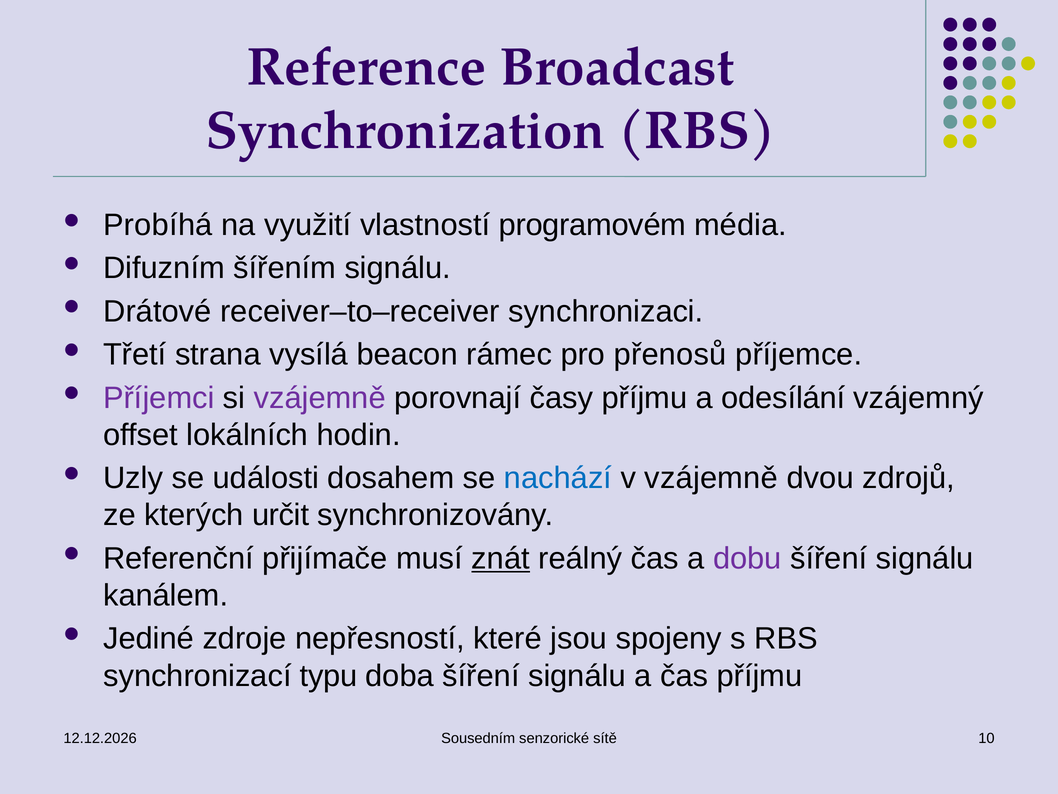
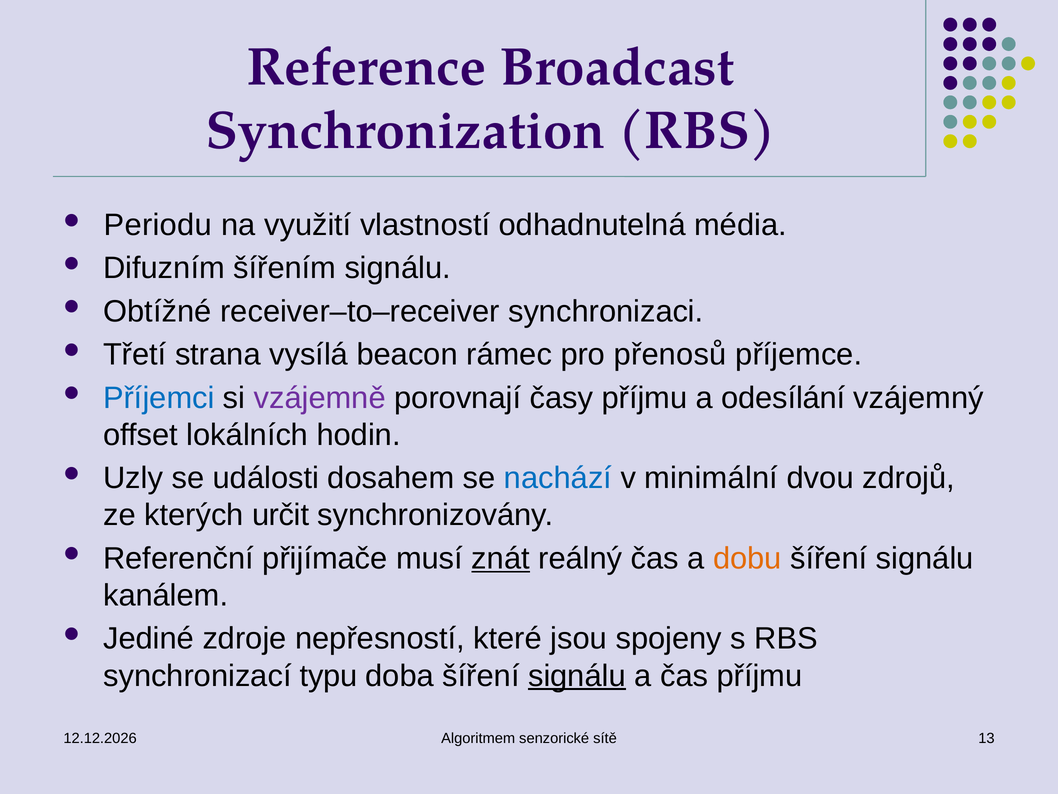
Probíhá: Probíhá -> Periodu (158, 225)
programovém: programovém -> odhadnutelná (592, 225)
Drátové: Drátové -> Obtížné (157, 311)
Příjemci colour: purple -> blue (159, 398)
v vzájemně: vzájemně -> minimální (711, 478)
dobu colour: purple -> orange (747, 558)
signálu underline: none -> present (577, 675)
Sousedním: Sousedním -> Algoritmem (478, 738)
10: 10 -> 13 (986, 738)
